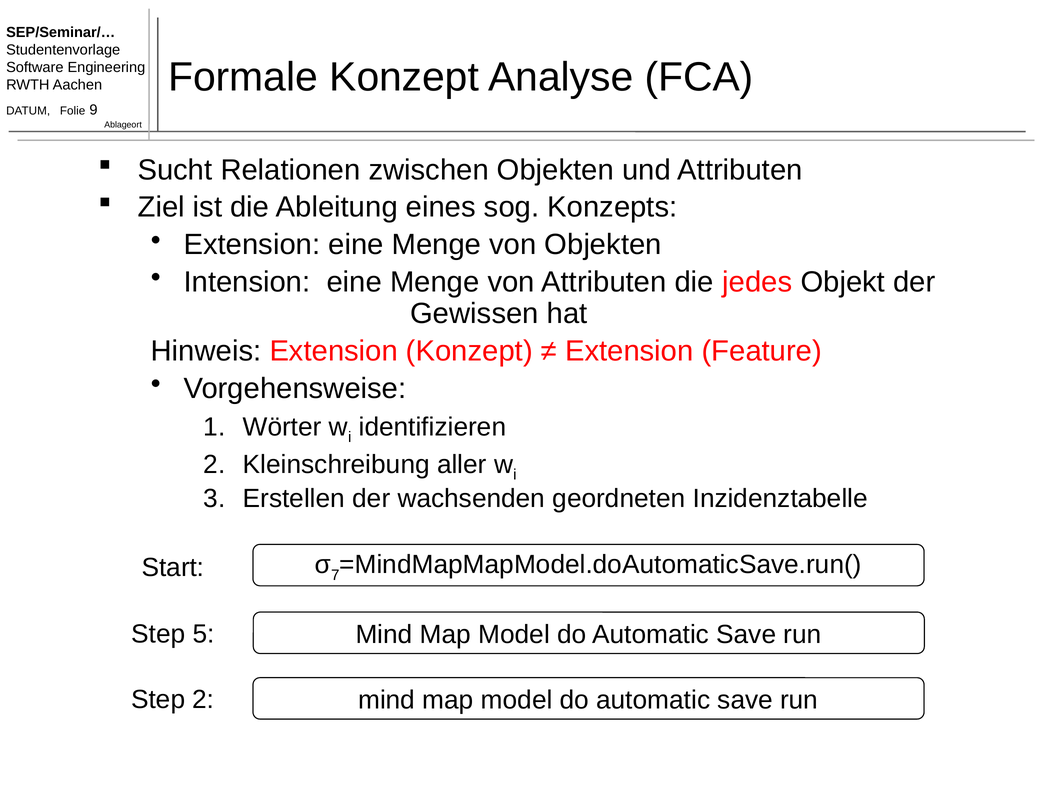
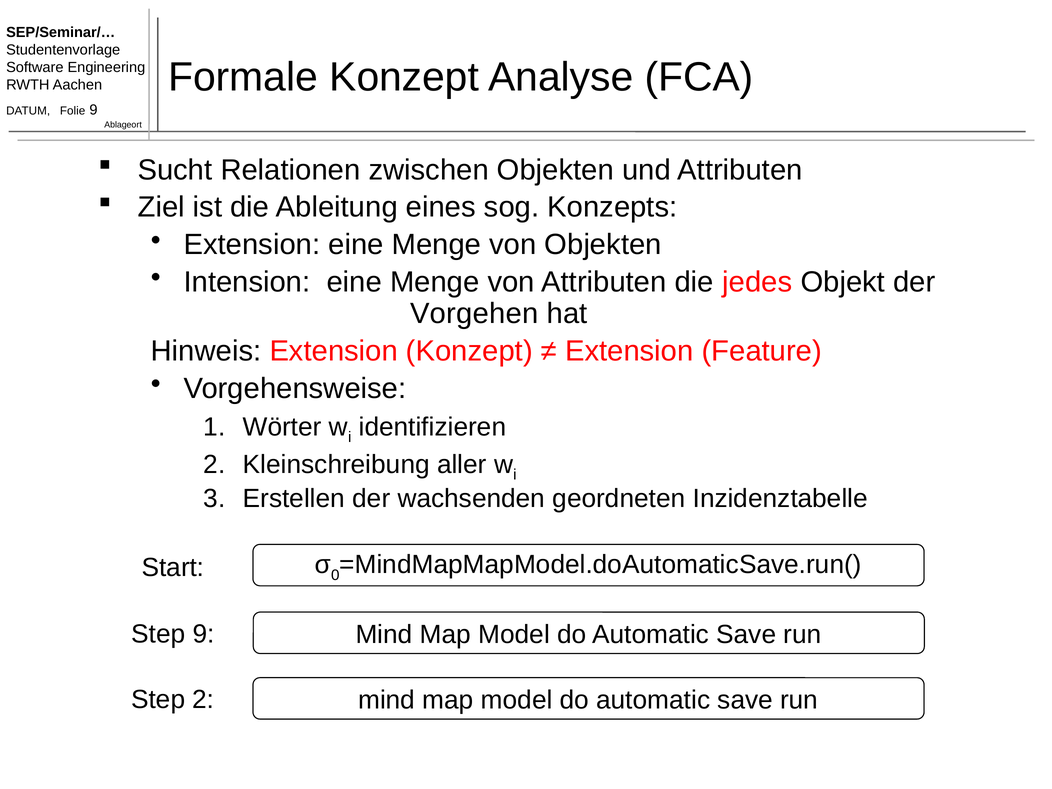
Gewissen: Gewissen -> Vorgehen (474, 314)
7: 7 -> 0 (335, 575)
Step 5: 5 -> 9 (204, 634)
